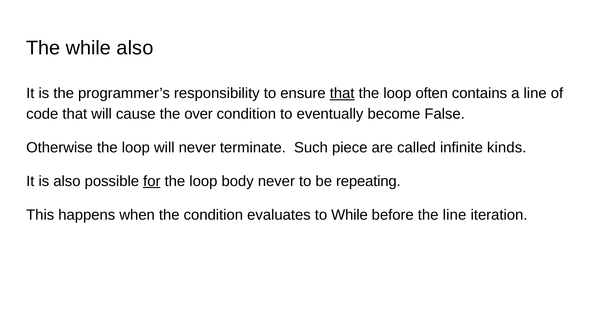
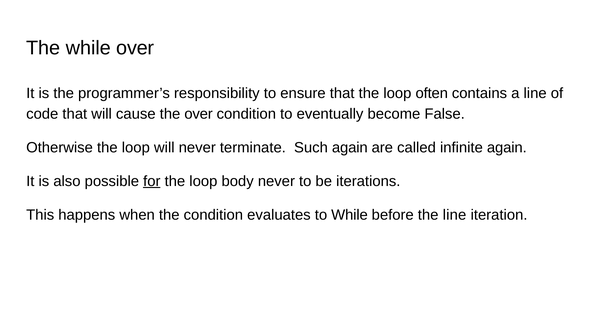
while also: also -> over (135, 48)
that underline: present -> none (342, 93)
Such piece: piece -> again (350, 148)
infinite kinds: kinds -> again (507, 148)
repeating: repeating -> iterations (368, 181)
